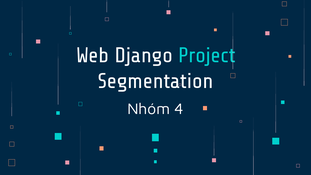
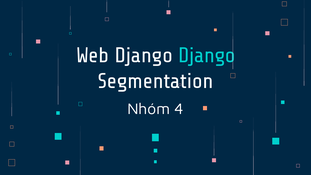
Django Project: Project -> Django (207, 55)
